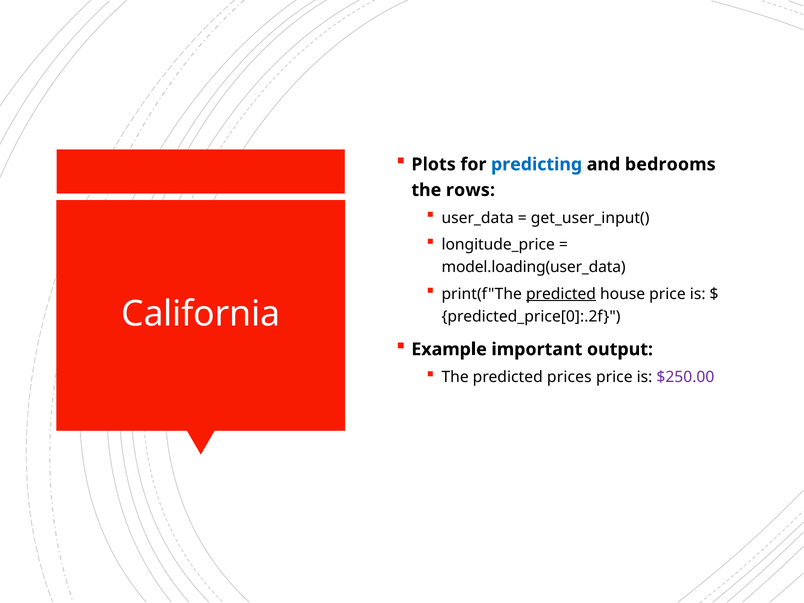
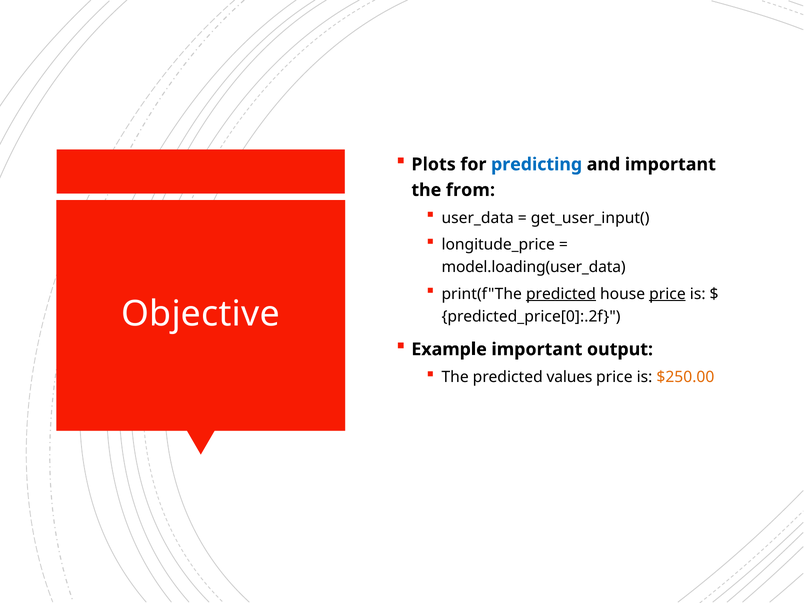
and bedrooms: bedrooms -> important (670, 164)
rows: rows -> from (470, 190)
price underline: none -> present (667, 294)
California: California -> Objective (200, 314)
prices: prices -> values (569, 377)
$250.00 colour: purple -> orange (685, 377)
